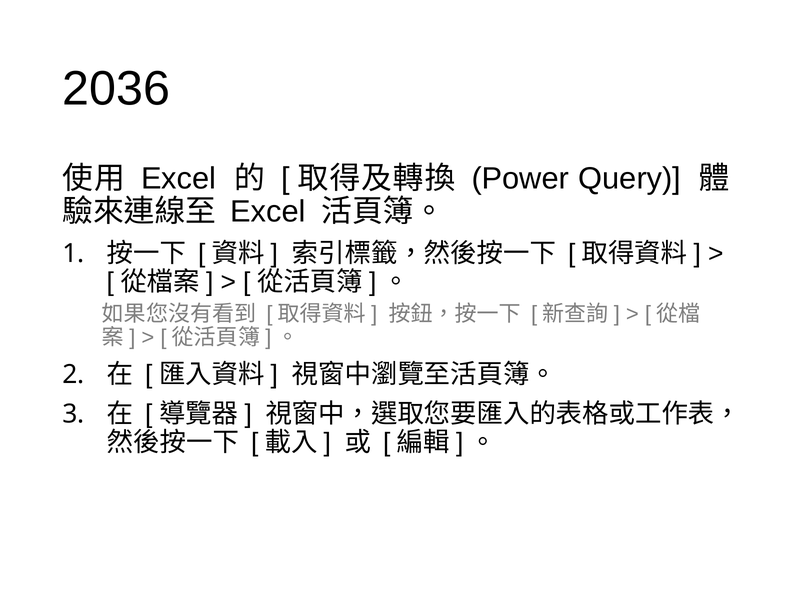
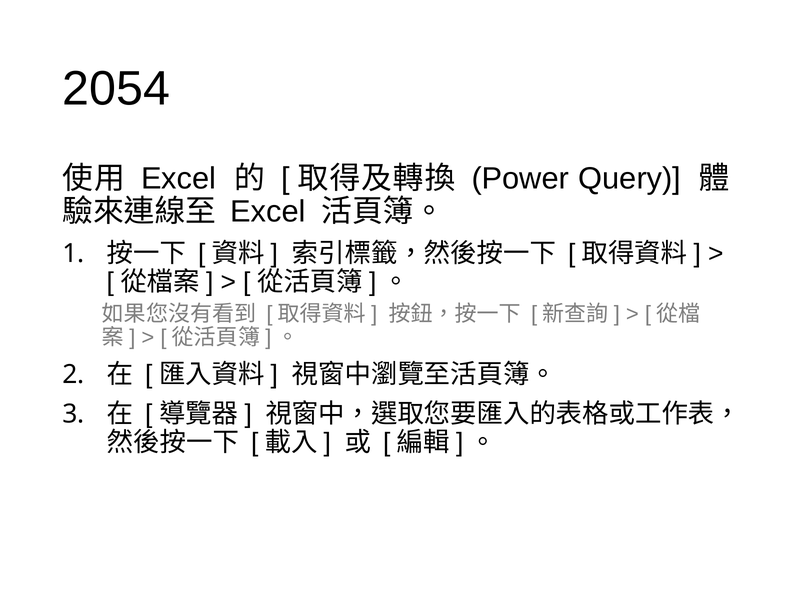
2036: 2036 -> 2054 (116, 89)
